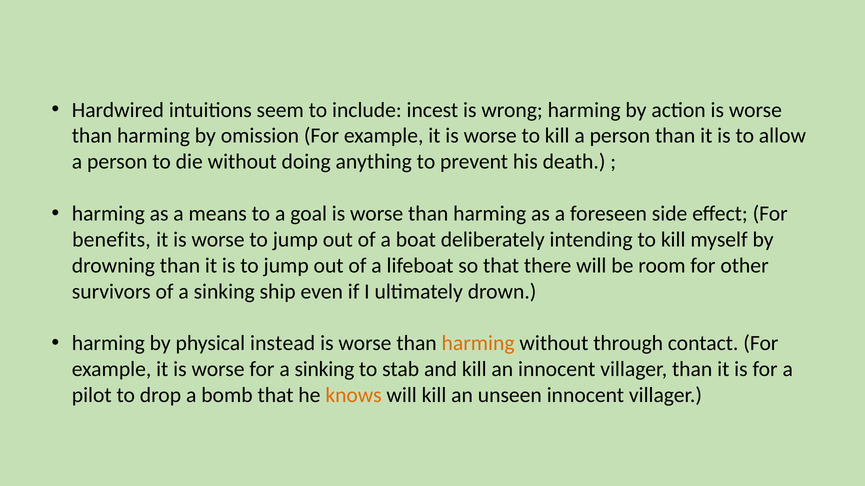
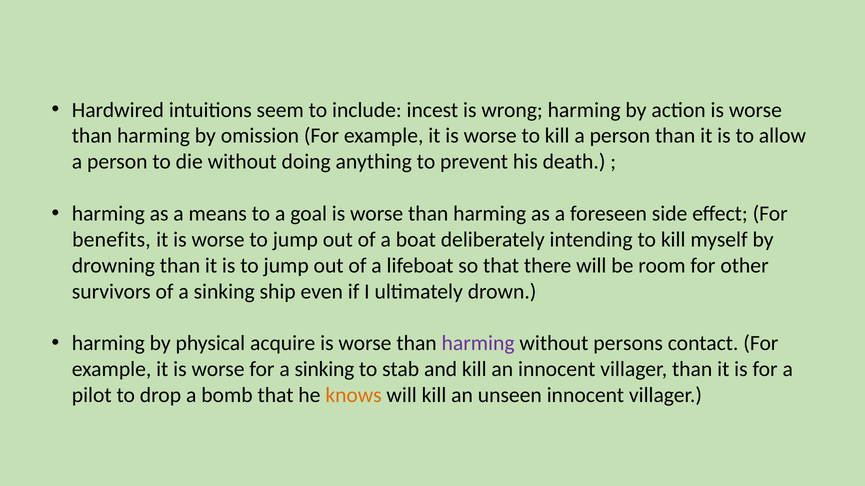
instead: instead -> acquire (283, 344)
harming colour: orange -> purple (478, 344)
through: through -> persons (628, 344)
